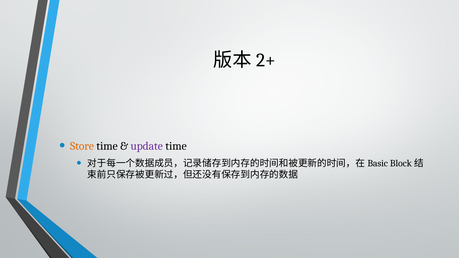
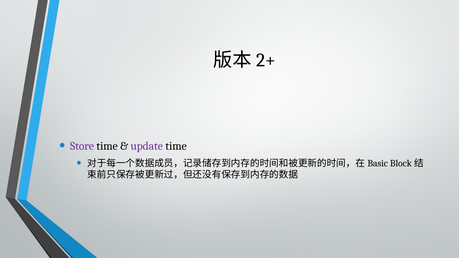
Store colour: orange -> purple (82, 146)
